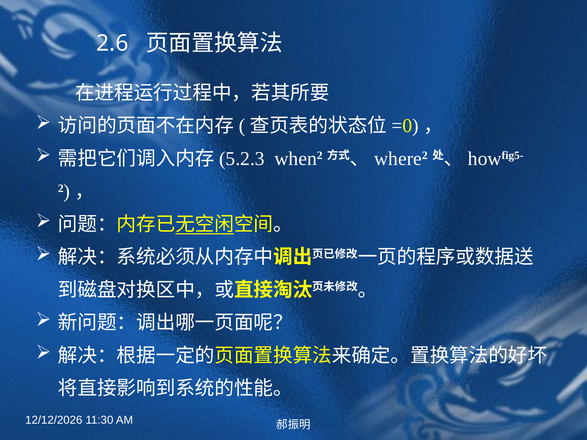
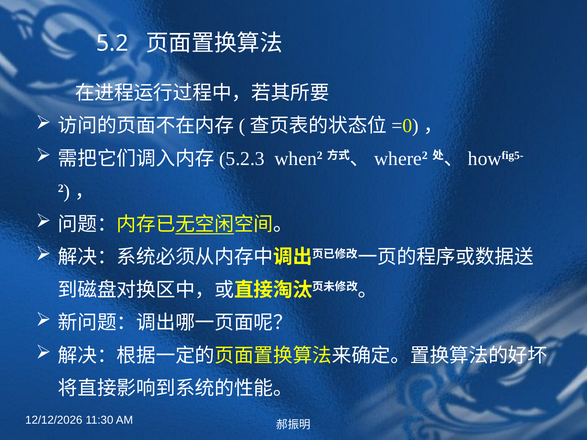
2.6: 2.6 -> 5.2 (112, 43)
